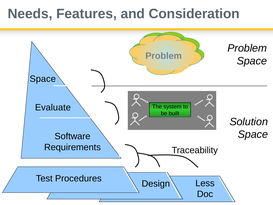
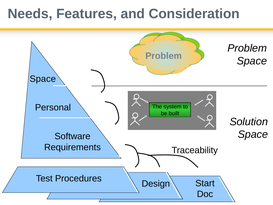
Evaluate: Evaluate -> Personal (53, 107)
Less: Less -> Start (205, 183)
